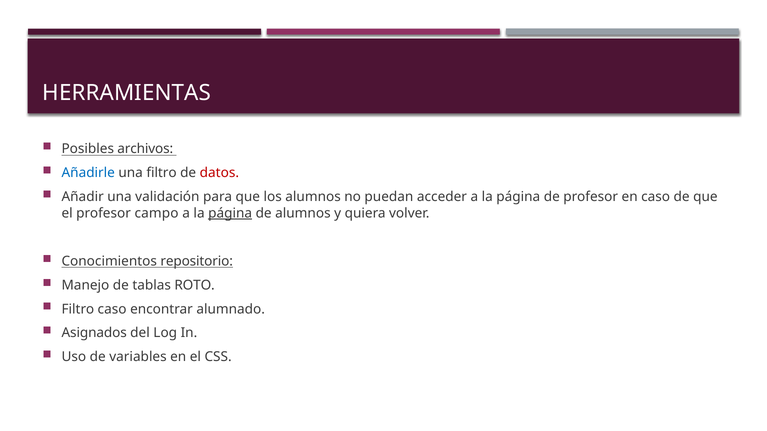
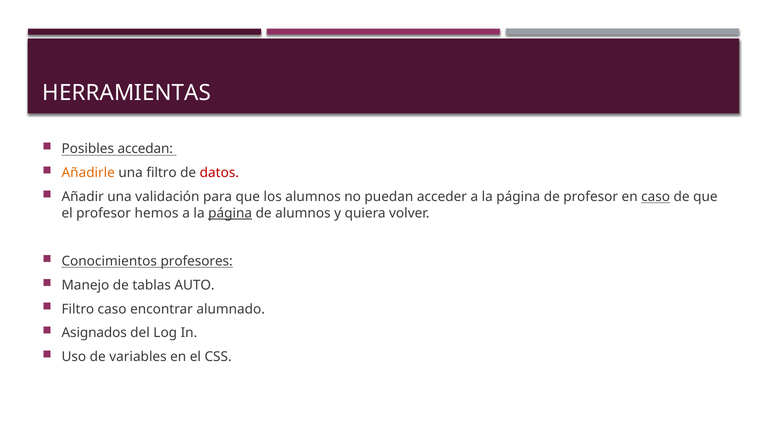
archivos: archivos -> accedan (145, 149)
Añadirle colour: blue -> orange (88, 173)
caso underline: none -> present (656, 197)
campo: campo -> hemos (157, 213)
repositorio: repositorio -> profesores (197, 261)
ROTO: ROTO -> AUTO (195, 285)
